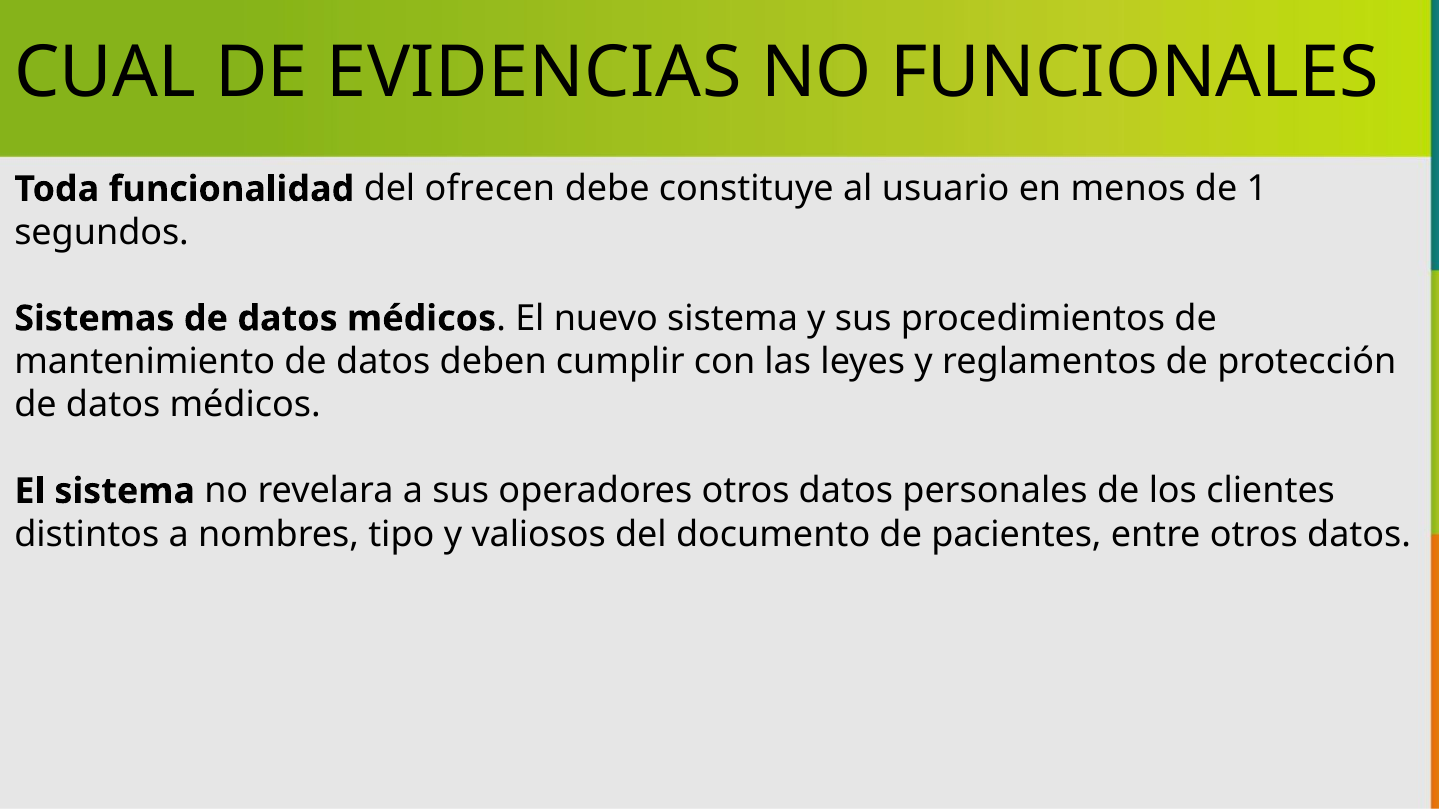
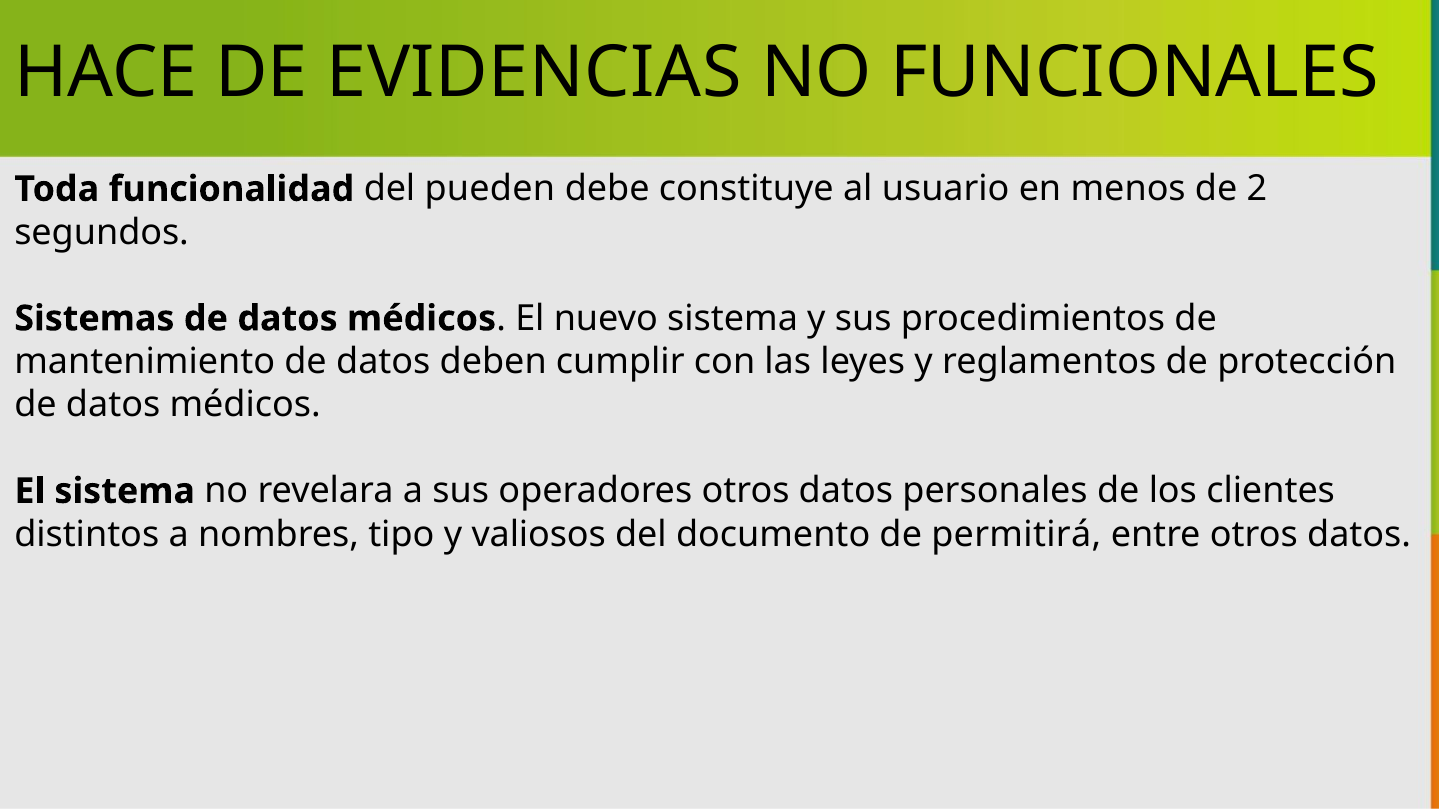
CUAL: CUAL -> HACE (106, 73)
ofrecen: ofrecen -> pueden (490, 189)
1: 1 -> 2 (1257, 189)
pacientes: pacientes -> permitirá (1016, 535)
